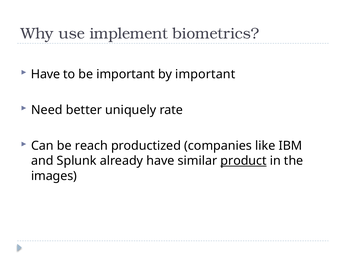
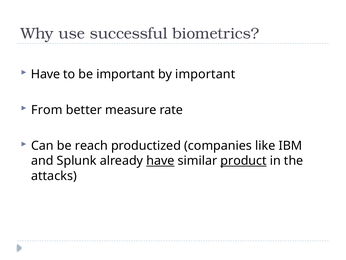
implement: implement -> successful (129, 33)
Need: Need -> From (47, 110)
uniquely: uniquely -> measure (131, 110)
have underline: none -> present (160, 161)
images: images -> attacks (54, 176)
